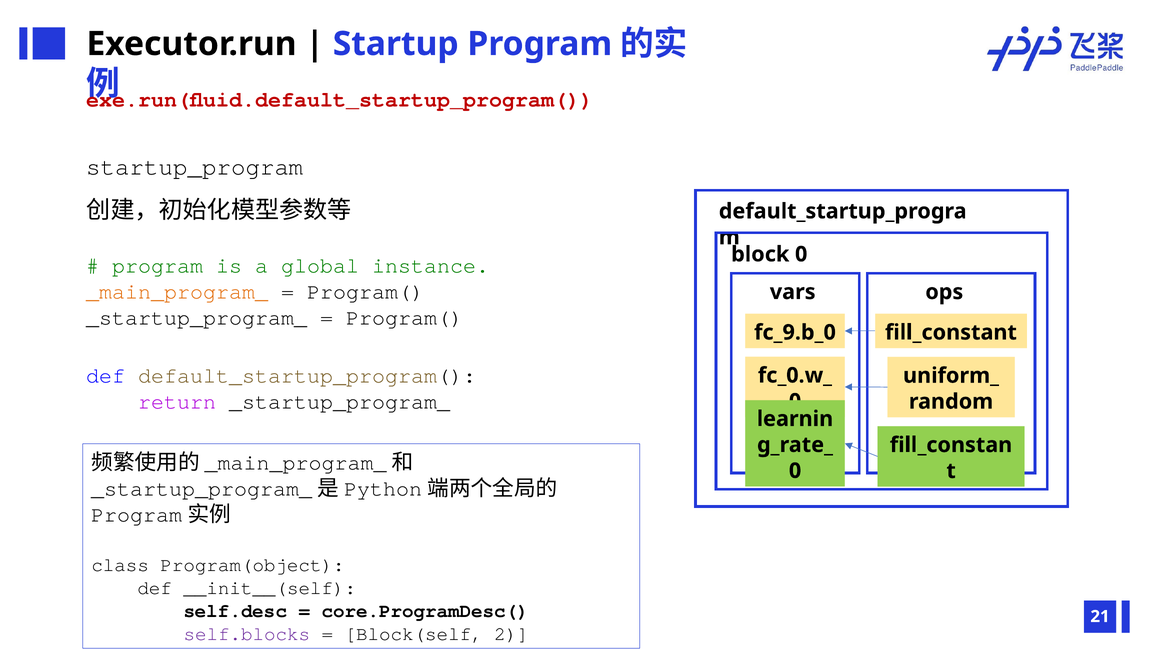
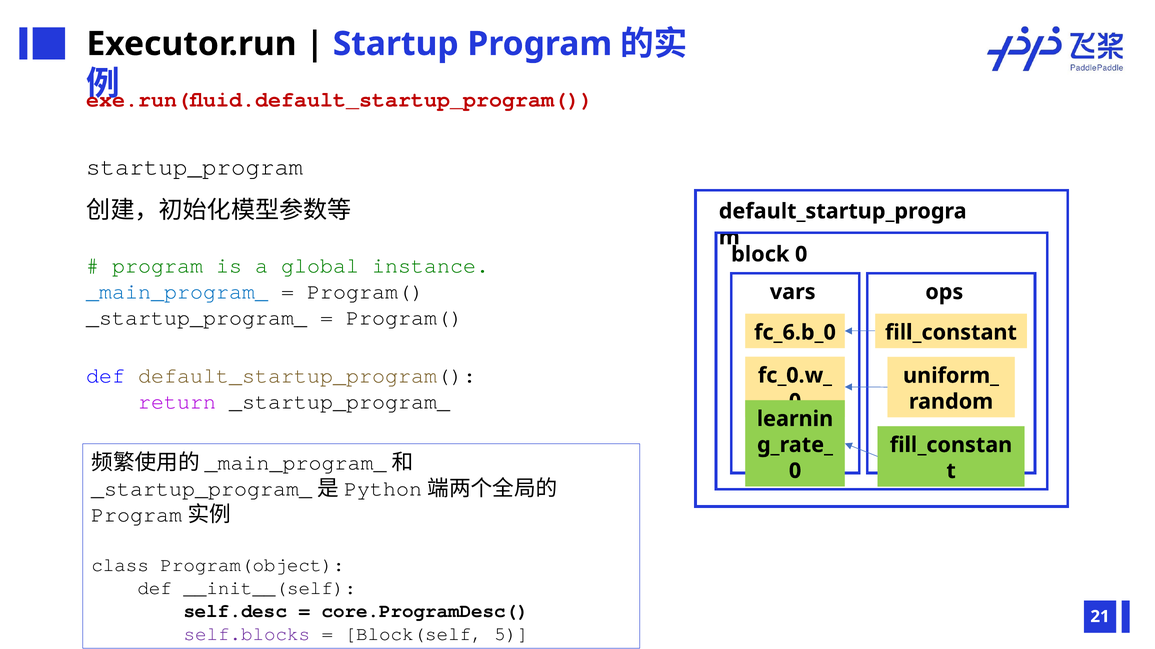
_main_program_ colour: orange -> blue (177, 292)
fc_9.b_0: fc_9.b_0 -> fc_6.b_0 (795, 333)
2: 2 -> 5 (511, 635)
